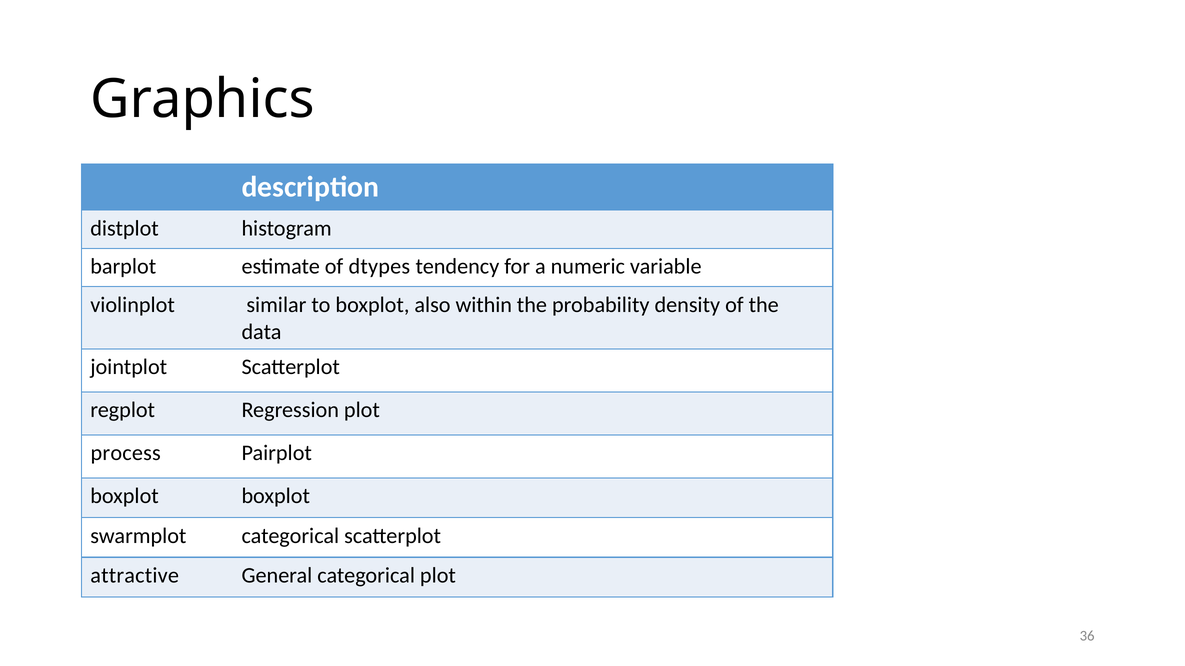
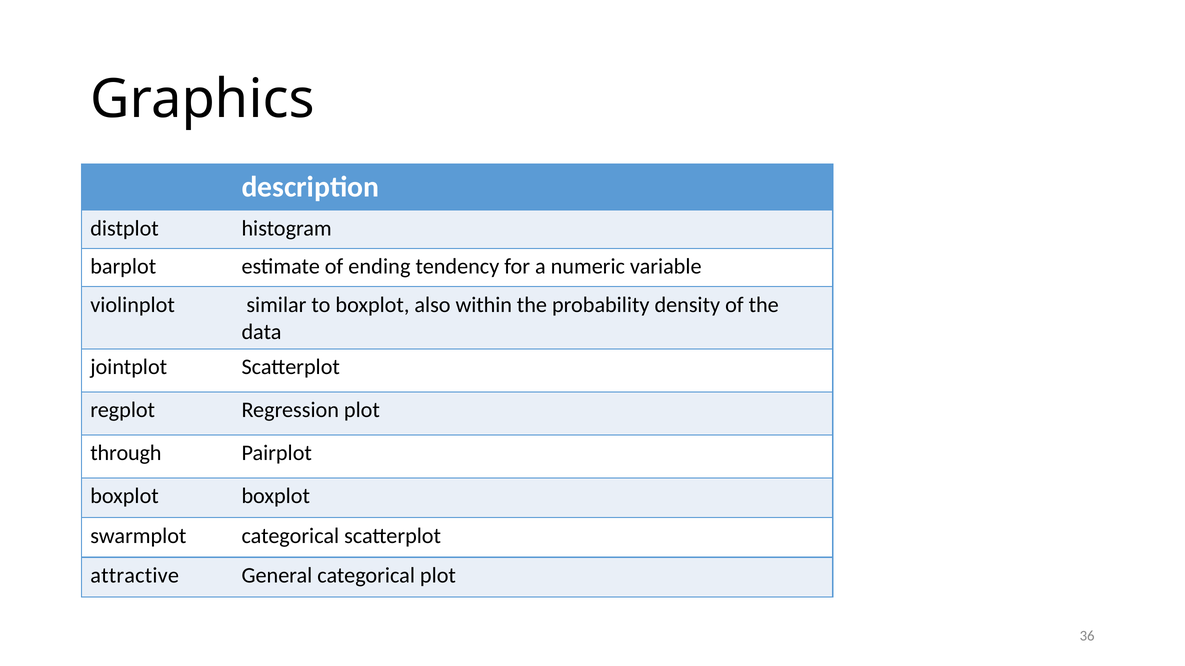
dtypes: dtypes -> ending (379, 267)
process: process -> through (126, 453)
